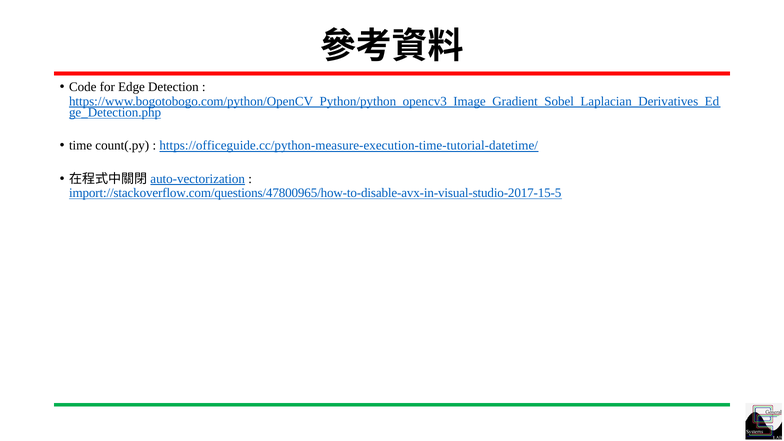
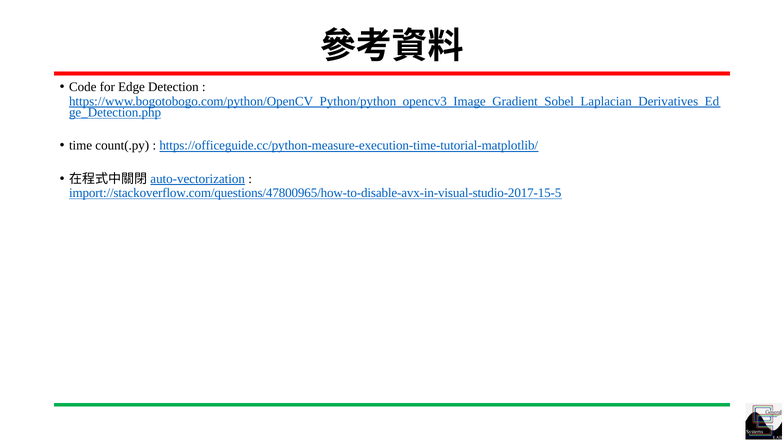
https://officeguide.cc/python-measure-execution-time-tutorial-datetime/: https://officeguide.cc/python-measure-execution-time-tutorial-datetime/ -> https://officeguide.cc/python-measure-execution-time-tutorial-matplotlib/ (349, 146)
